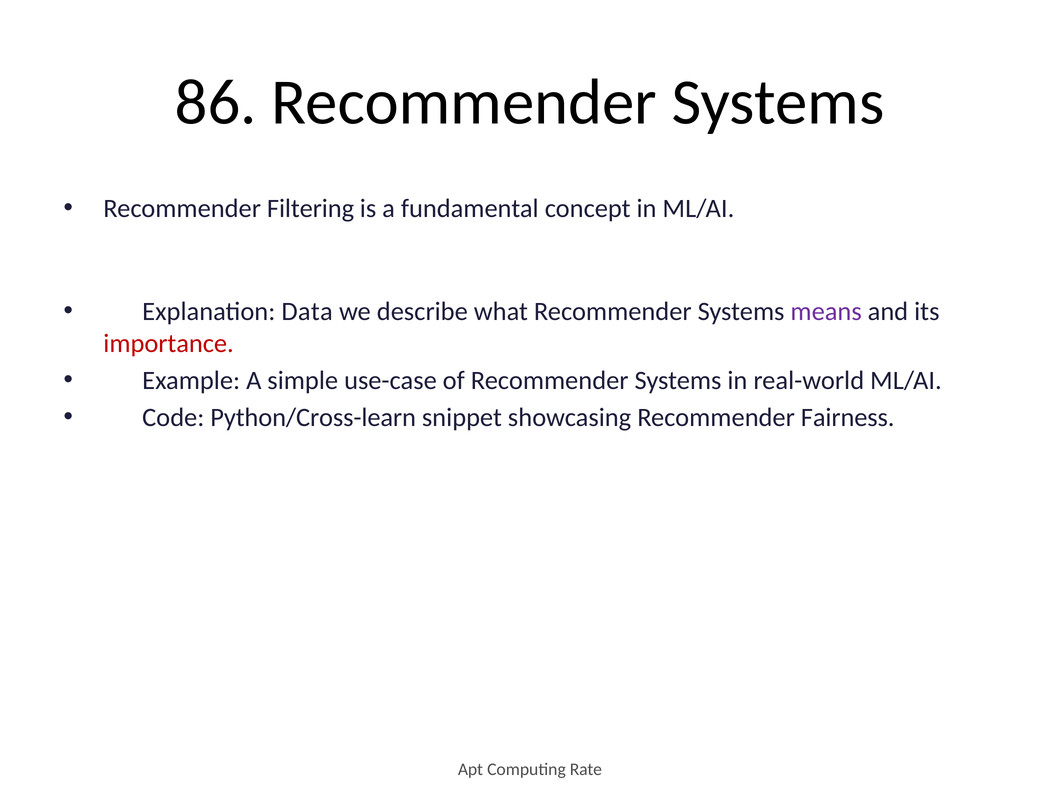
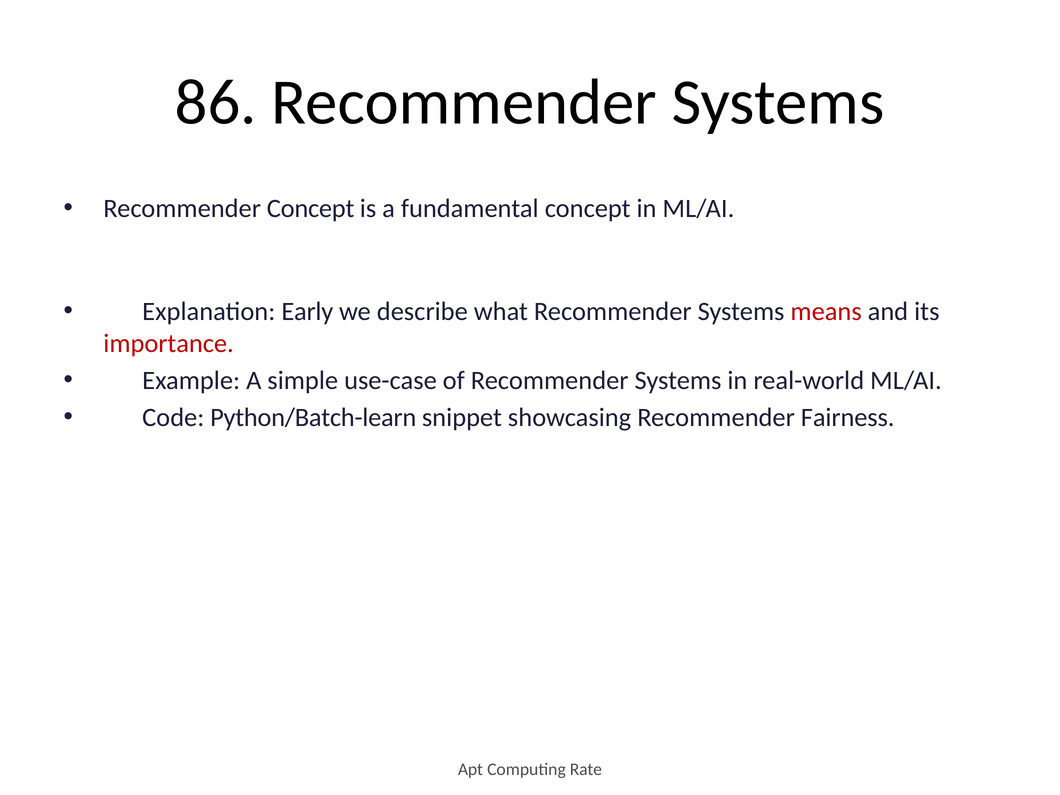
Recommender Filtering: Filtering -> Concept (311, 209)
Data: Data -> Early (307, 312)
means colour: purple -> red (826, 312)
Python/Cross-learn: Python/Cross-learn -> Python/Batch-learn (313, 418)
